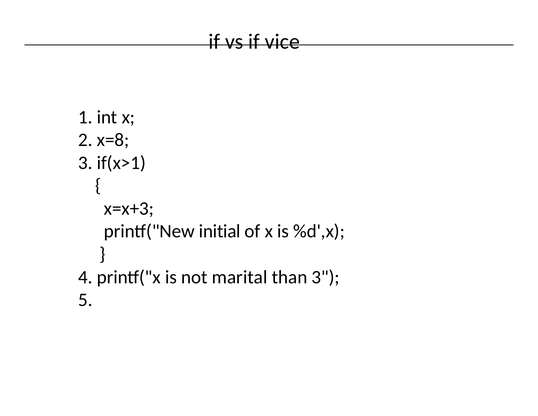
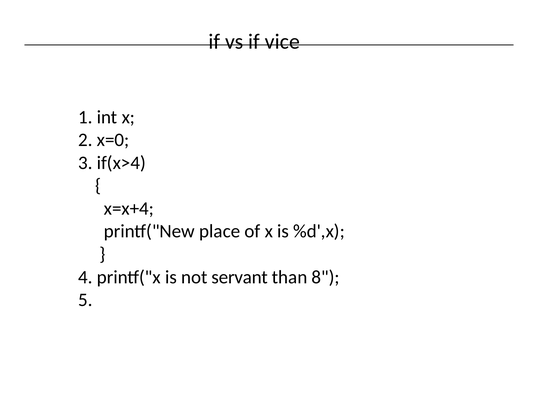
x=8: x=8 -> x=0 (113, 140)
if(x>1: if(x>1 -> if(x>4 (121, 163)
x=x+3: x=x+3 -> x=x+4 (129, 208)
initial: initial -> place (220, 231)
marital: marital -> servant (240, 277)
than 3: 3 -> 8 (326, 277)
